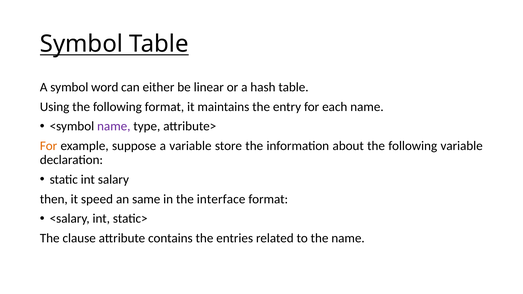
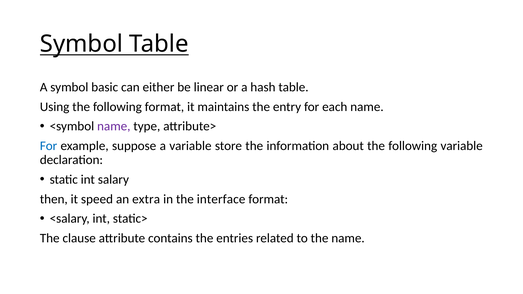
word: word -> basic (105, 87)
For colour: orange -> blue (49, 146)
same: same -> extra (146, 199)
